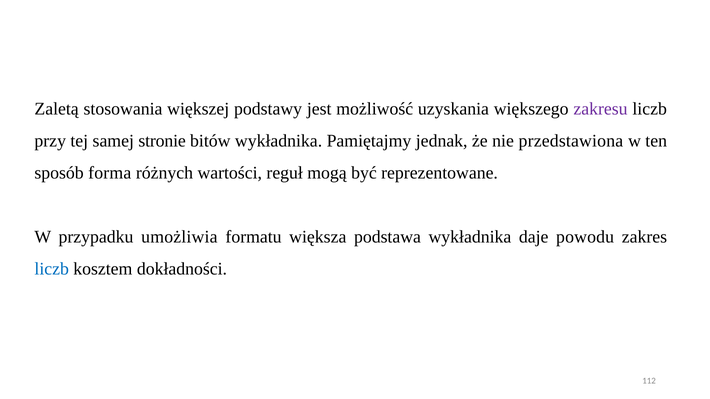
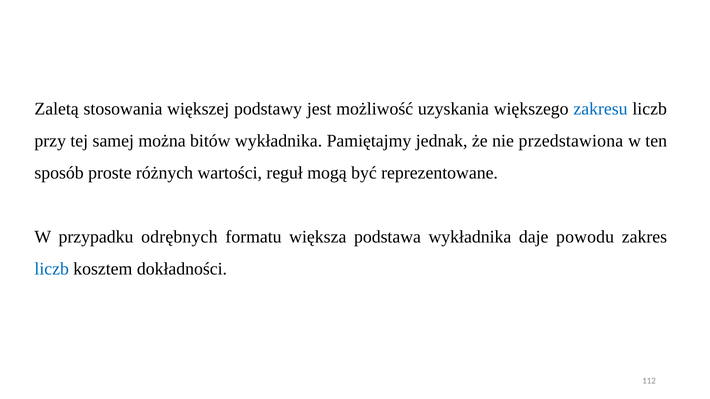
zakresu colour: purple -> blue (601, 109)
stronie: stronie -> można (162, 141)
forma: forma -> proste (110, 173)
umożliwia: umożliwia -> odrębnych (179, 237)
